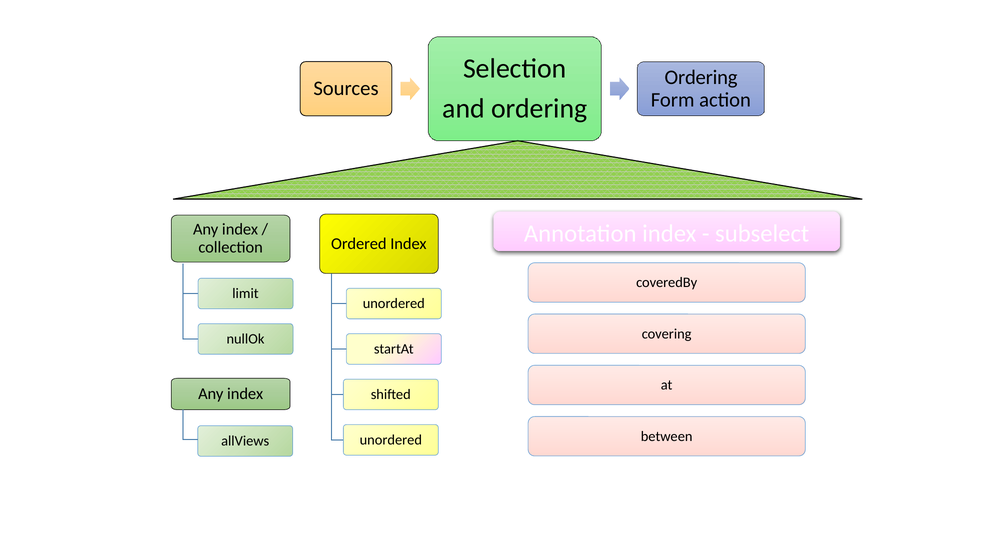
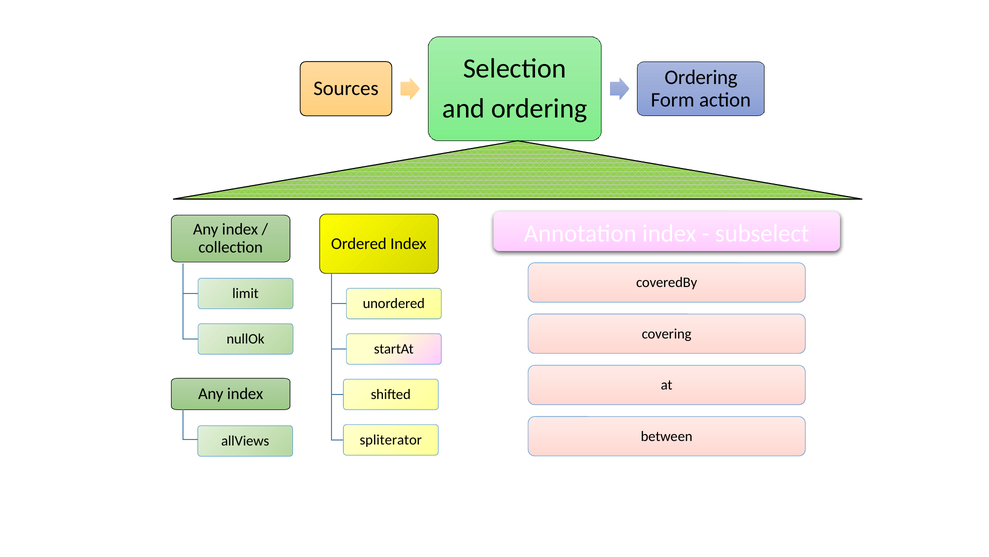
unordered: unordered -> spliterator (391, 439)
